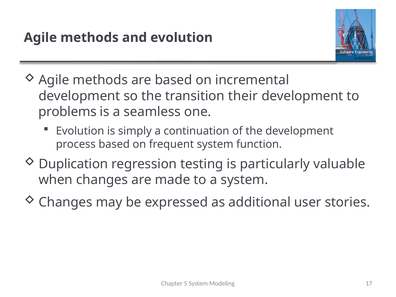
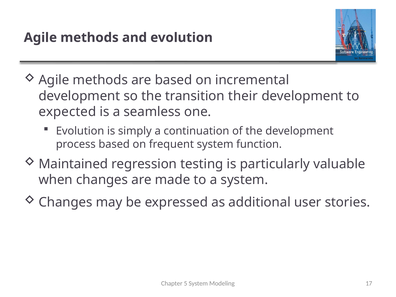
problems: problems -> expected (67, 112)
Duplication: Duplication -> Maintained (73, 164)
